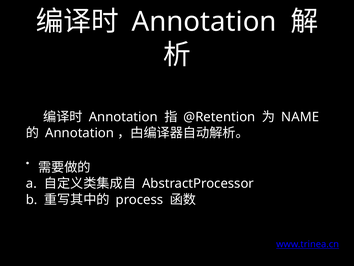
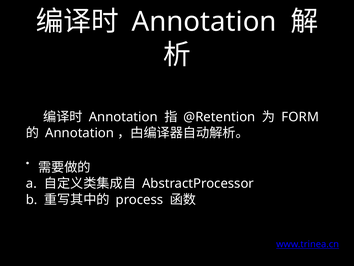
NAME: NAME -> FORM (300, 117)
